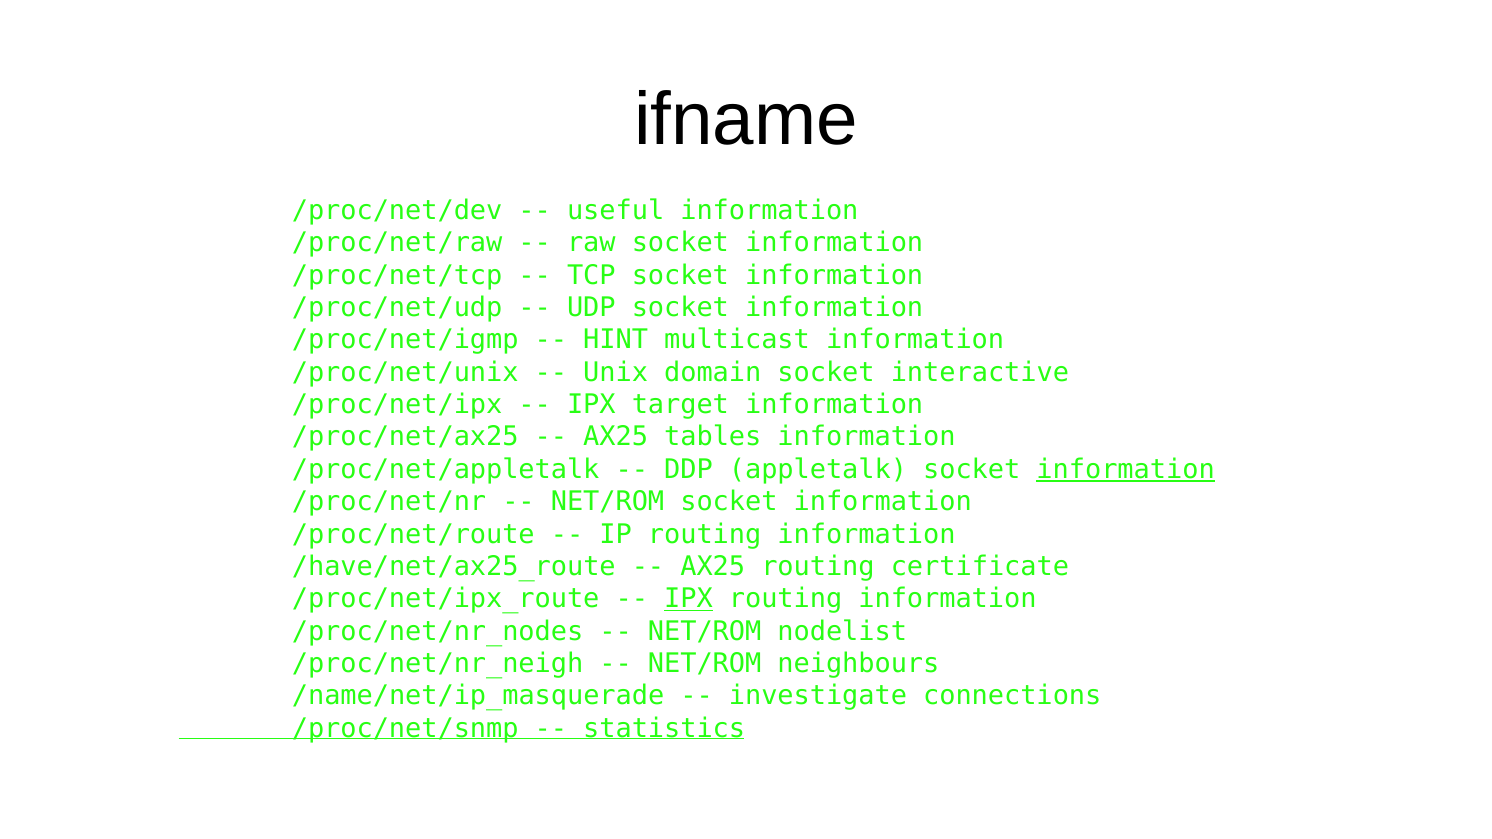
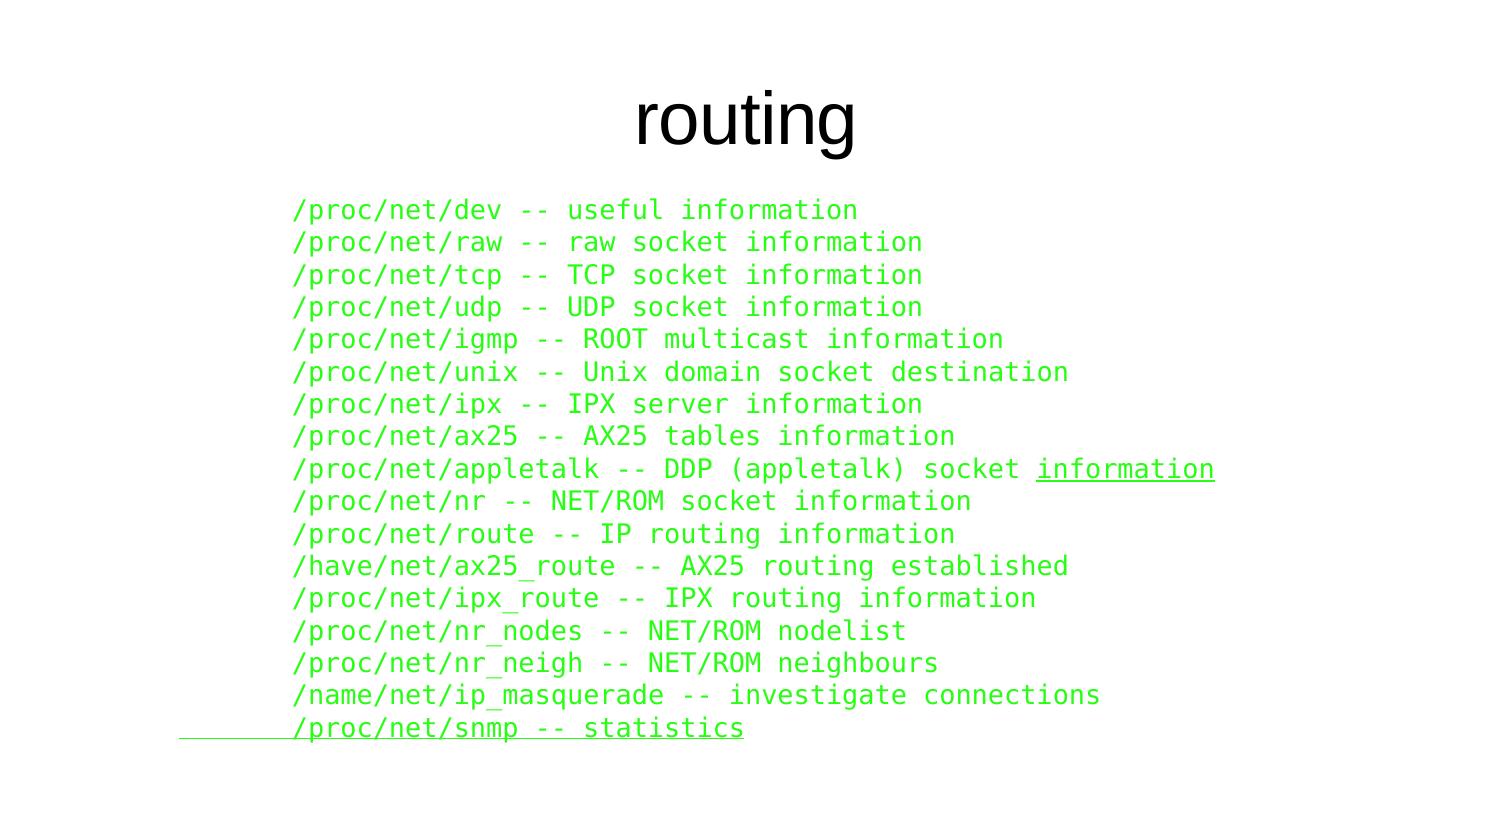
ifname: ifname -> routing (746, 120)
HINT: HINT -> ROOT (616, 340)
interactive: interactive -> destination (980, 373)
target: target -> server (680, 405)
certificate: certificate -> established (980, 567)
IPX underline: present -> none (688, 599)
